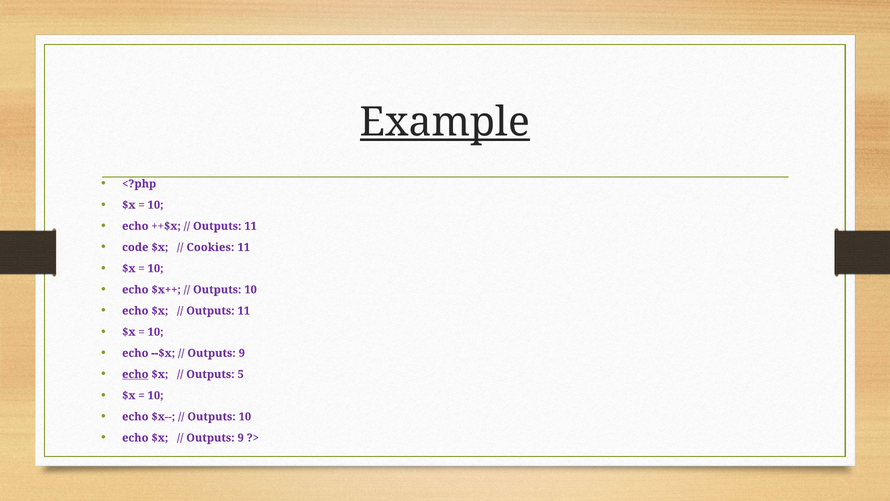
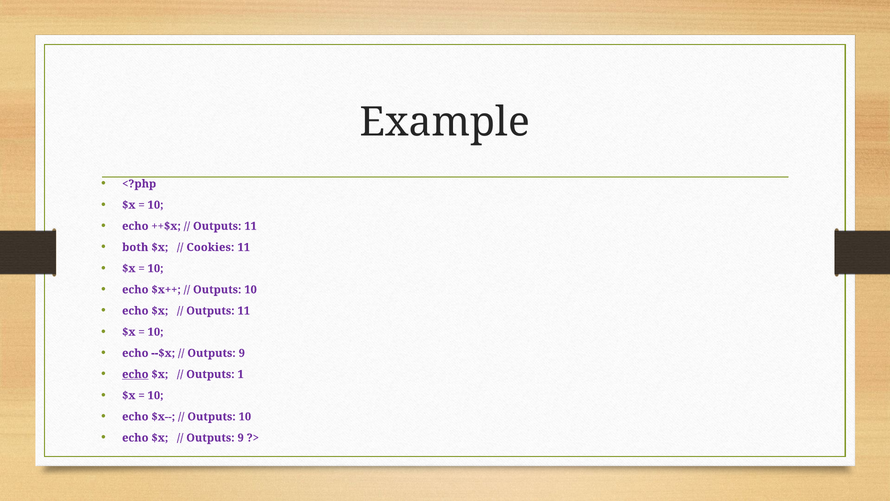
Example underline: present -> none (445, 122)
code: code -> both (135, 247)
5: 5 -> 1 (241, 374)
